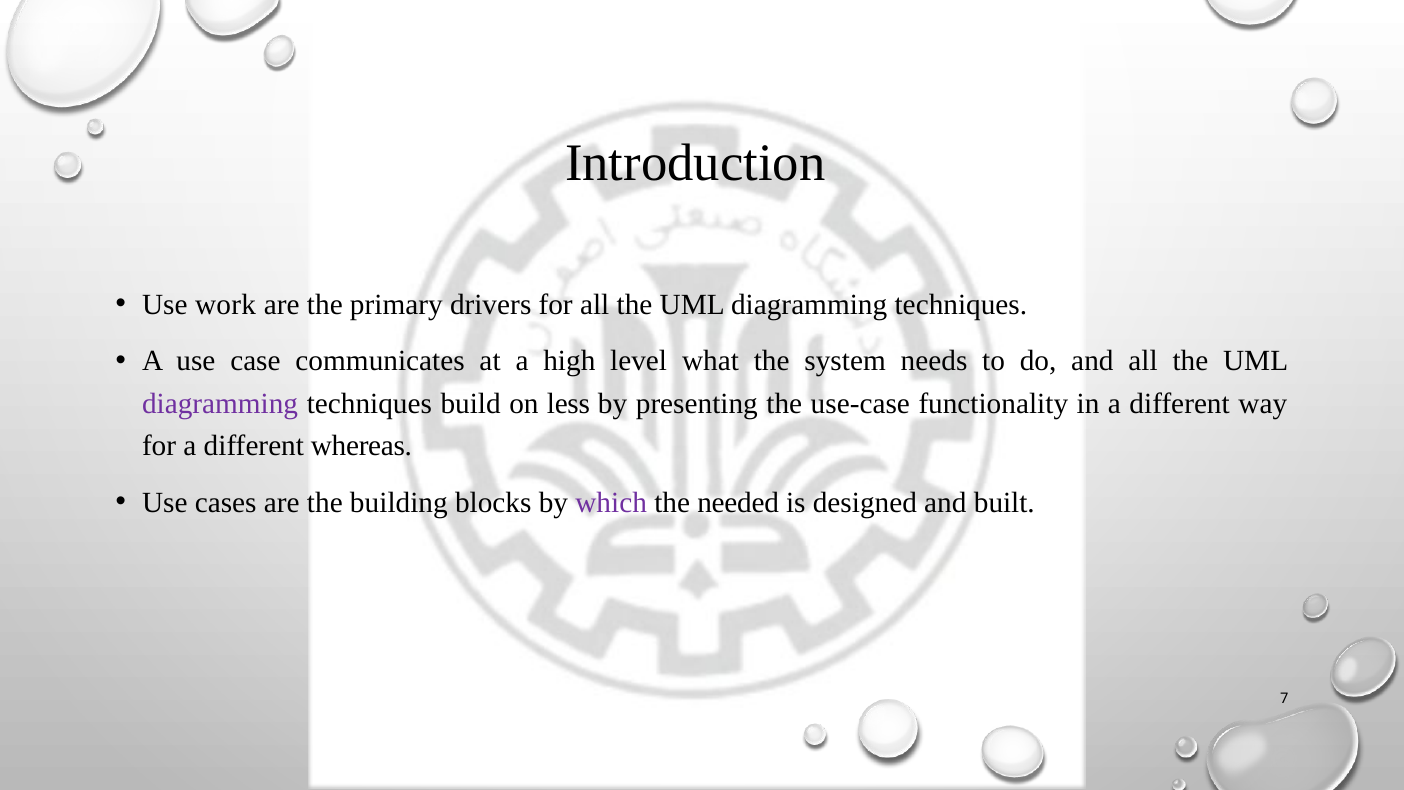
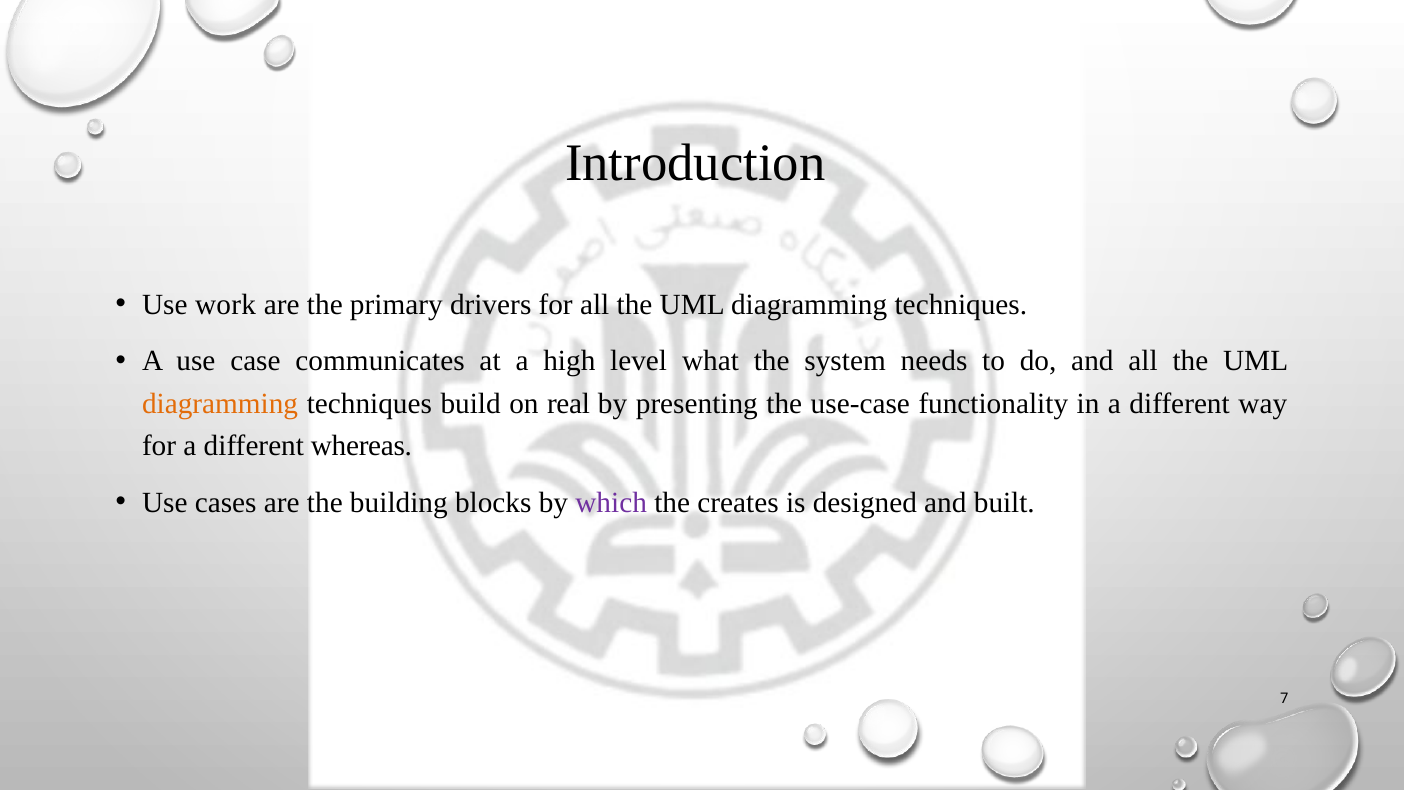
diagramming colour: purple -> orange (220, 403)
less: less -> real (568, 403)
needed: needed -> creates (738, 502)
